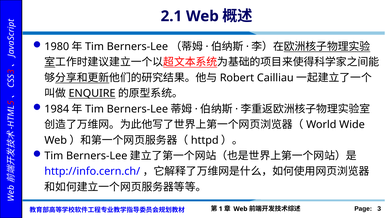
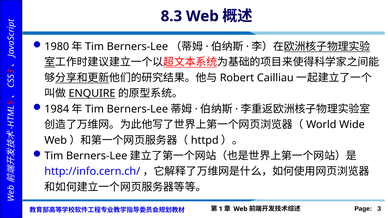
2.1: 2.1 -> 8.3 (171, 16)
